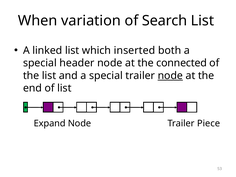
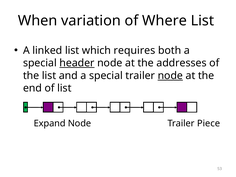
Search: Search -> Where (164, 21)
inserted: inserted -> requires (134, 50)
header underline: none -> present (77, 63)
connected: connected -> addresses (182, 63)
